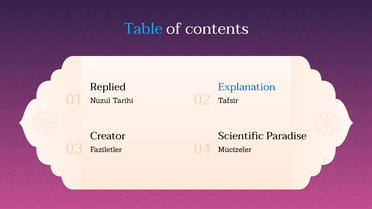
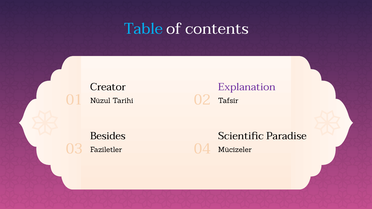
Replied: Replied -> Creator (108, 87)
Explanation colour: blue -> purple (247, 87)
Creator: Creator -> Besides (108, 136)
